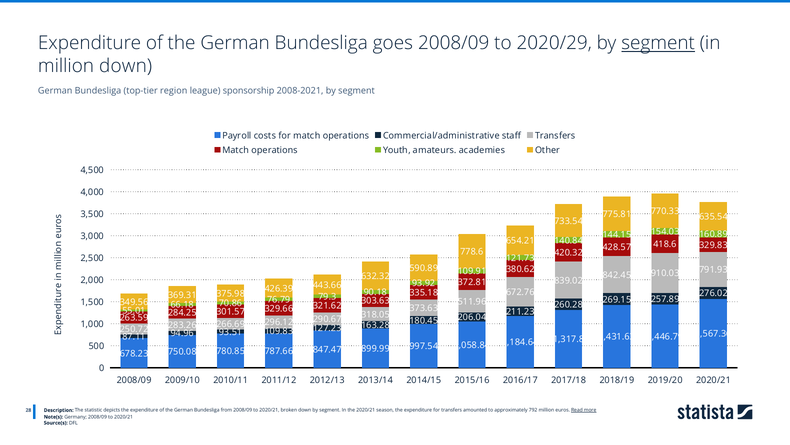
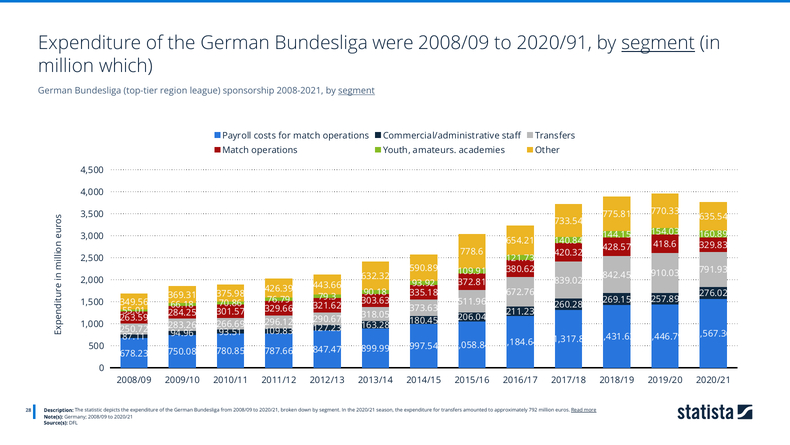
goes: goes -> were (393, 43)
2020/29: 2020/29 -> 2020/91 (554, 43)
million down: down -> which (126, 66)
segment underline: none -> present (357, 91)
